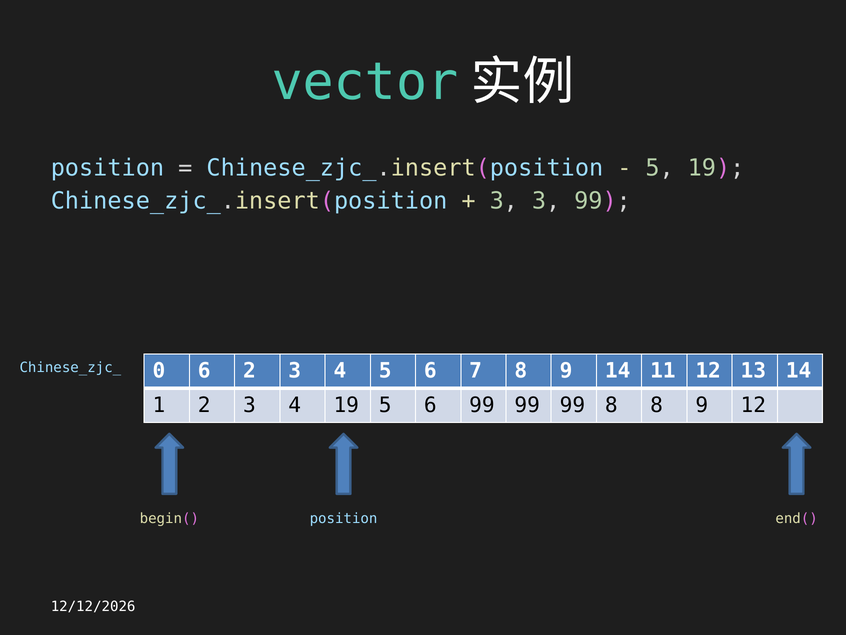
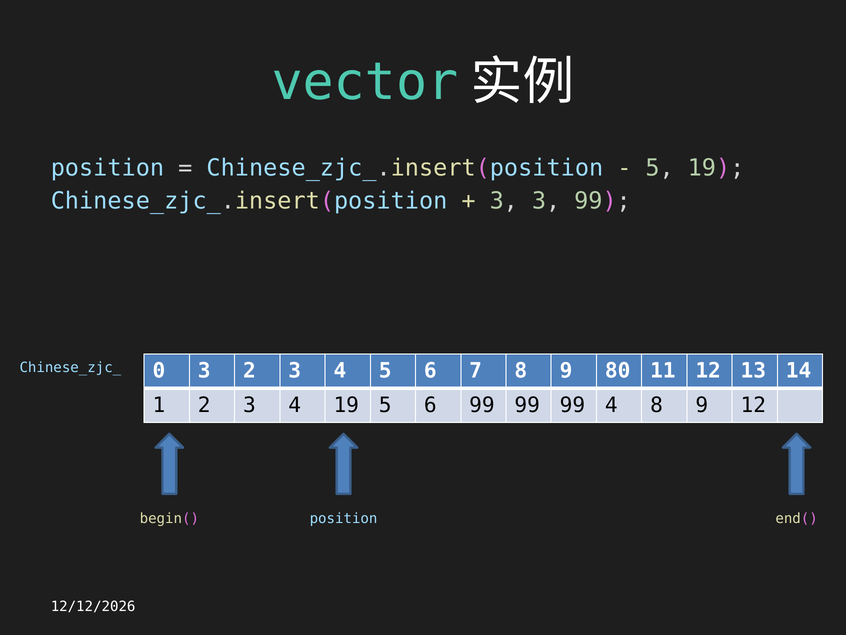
0 6: 6 -> 3 (204, 370)
9 14: 14 -> 80 (618, 370)
99 8: 8 -> 4 (611, 405)
